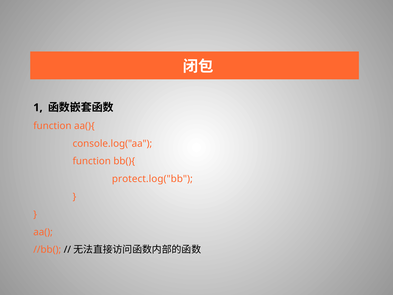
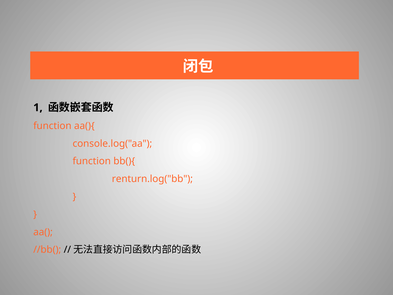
protect.log("bb: protect.log("bb -> renturn.log("bb (152, 179)
